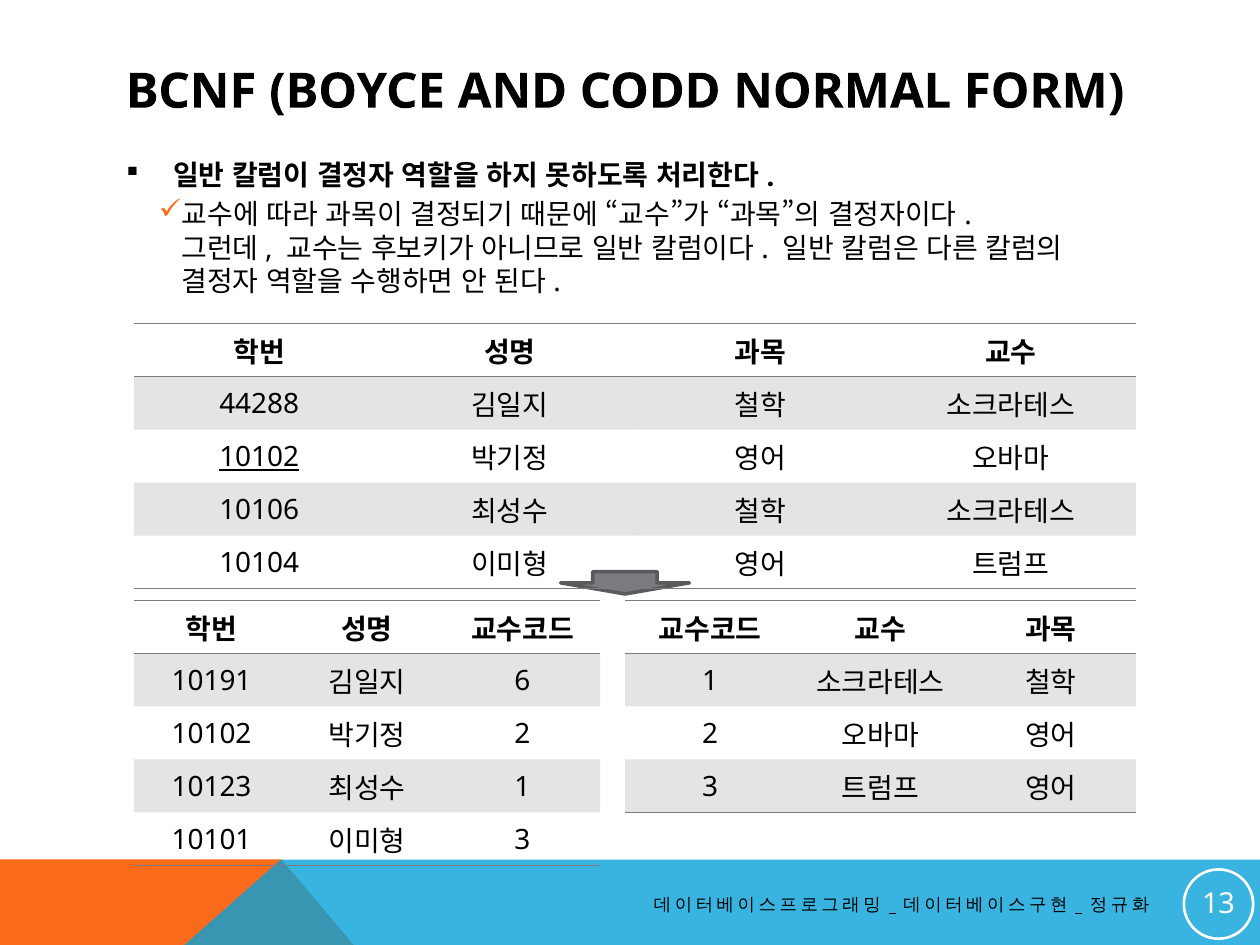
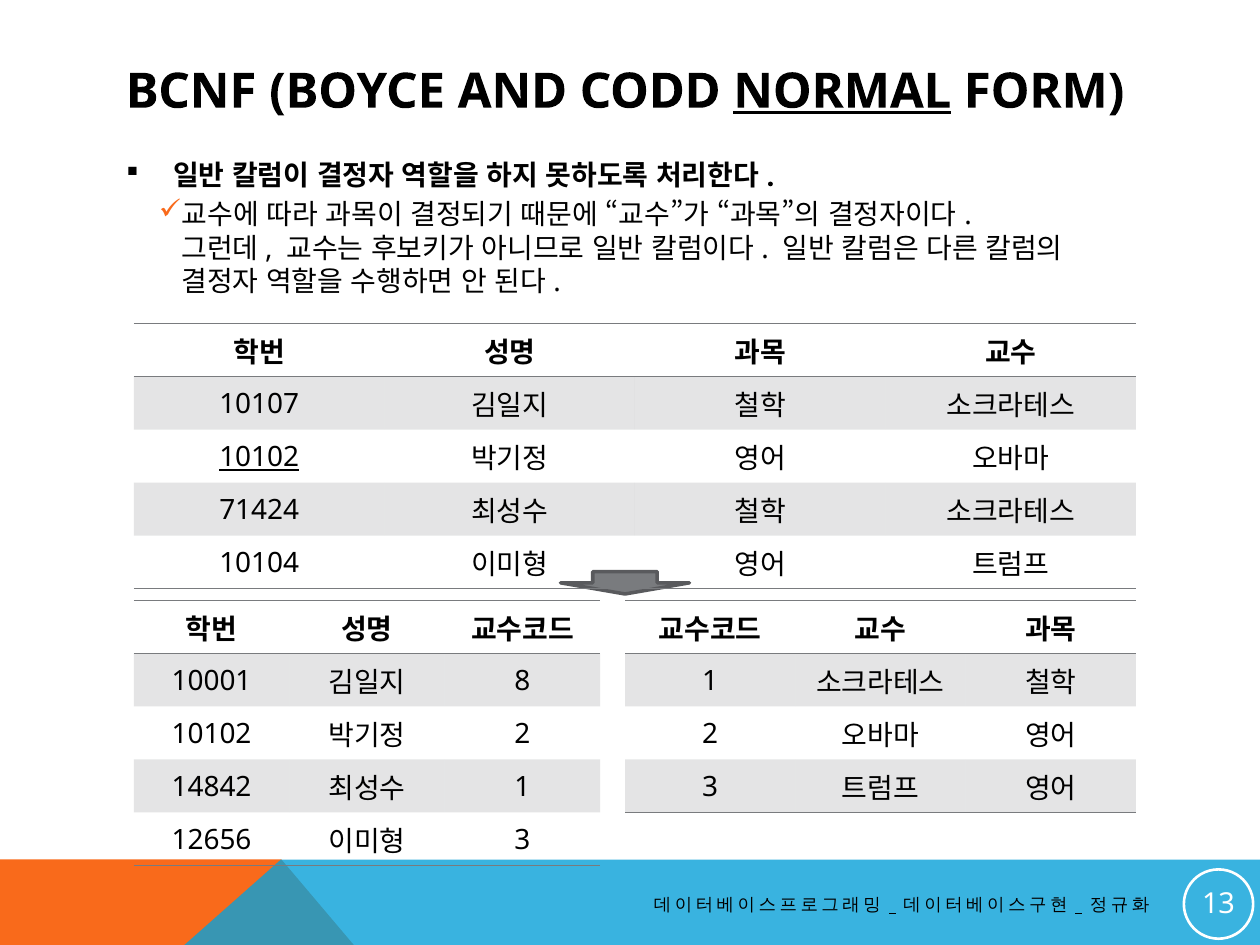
NORMAL underline: none -> present (842, 92)
44288: 44288 -> 10107 (259, 405)
10106: 10106 -> 71424 (259, 511)
10191: 10191 -> 10001 (212, 682)
6: 6 -> 8 (522, 682)
10123: 10123 -> 14842 (212, 788)
10101: 10101 -> 12656 (212, 841)
